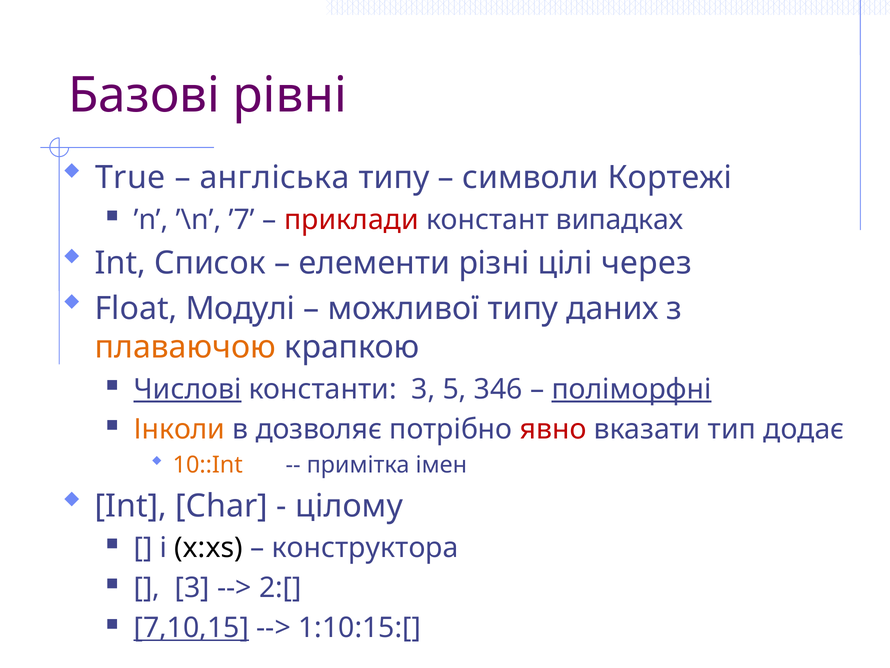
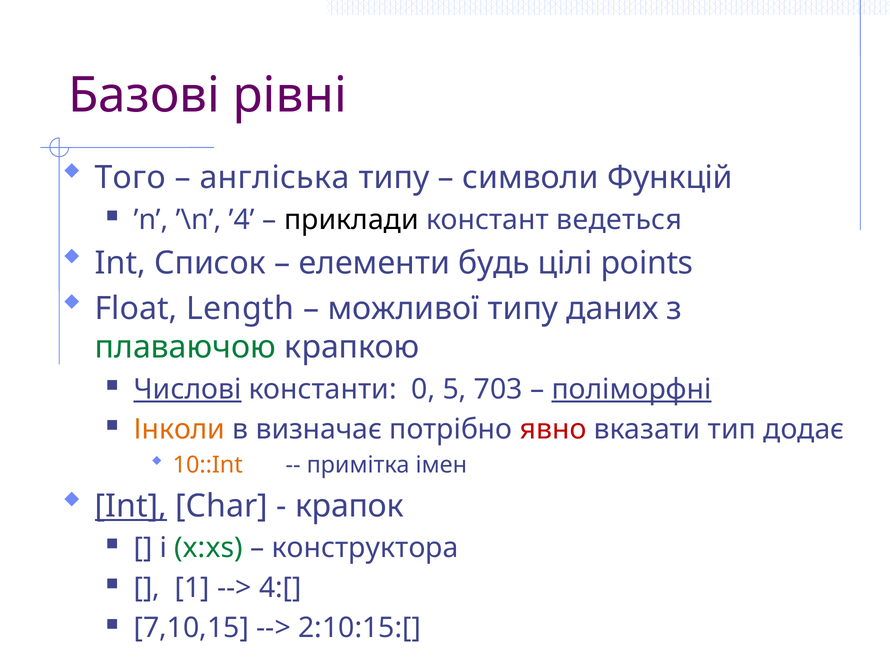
True: True -> Того (130, 177)
Кортежі: Кортежі -> Функцій (670, 177)
’7: ’7 -> ’4 (242, 219)
приклади colour: red -> black (351, 219)
випадках: випадках -> ведеться (619, 219)
різні: різні -> будь (494, 263)
через: через -> points (647, 263)
Модулі: Модулі -> Length (240, 308)
плаваючою colour: orange -> green (185, 347)
константи 3: 3 -> 0 (423, 389)
346: 346 -> 703 (498, 389)
дозволяє: дозволяє -> визначає (319, 429)
Int underline: none -> present (131, 506)
цілому: цілому -> крапок (349, 506)
x:xs colour: black -> green (209, 548)
3: 3 -> 1 (192, 588)
2:[: 2:[ -> 4:[ (280, 588)
7,10,15 underline: present -> none (191, 628)
1:10:15:[: 1:10:15:[ -> 2:10:15:[ (360, 628)
